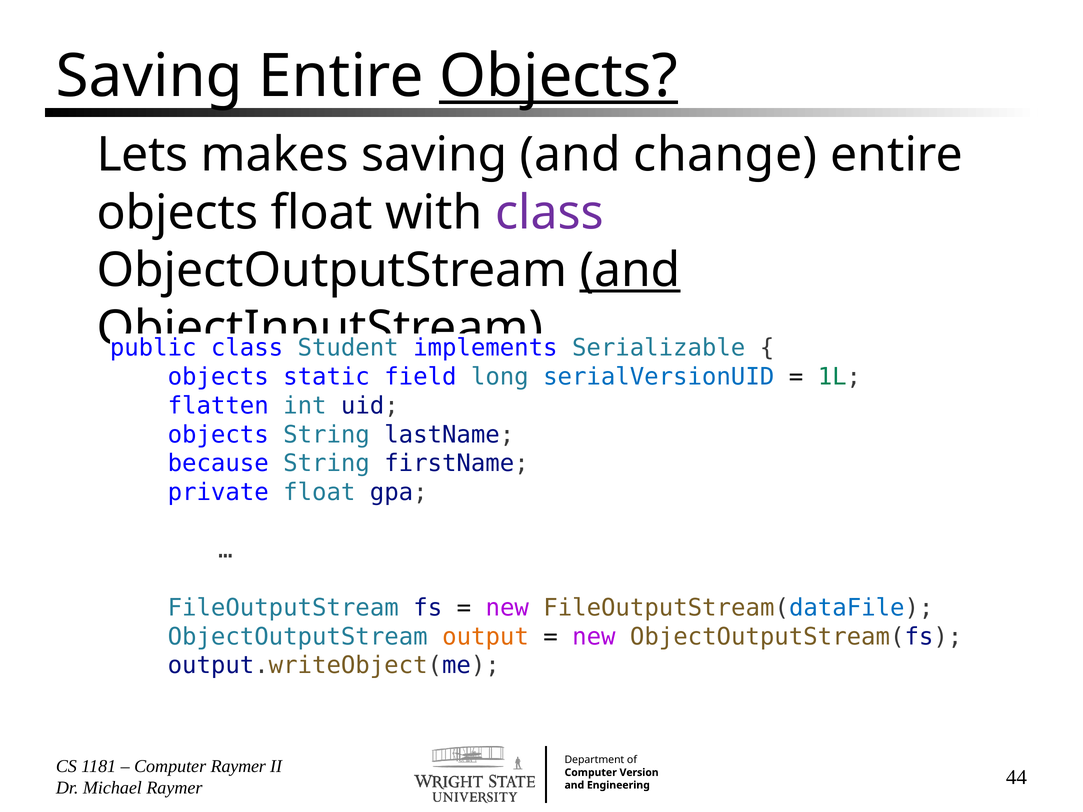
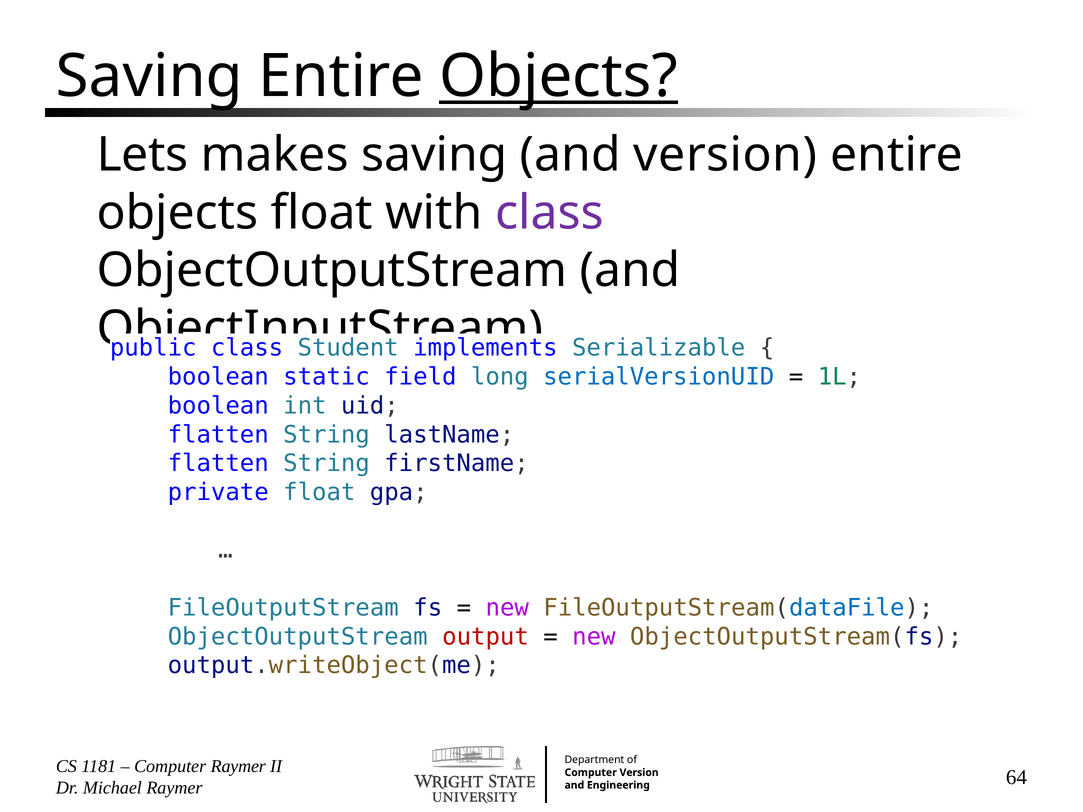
and change: change -> version (725, 155)
and underline: present -> none (630, 271)
objects: objects -> boolean (218, 377)
flatten: flatten -> boolean (218, 406)
objects: objects -> flatten (218, 435)
because: because -> flatten (218, 464)
output colour: orange -> red (486, 637)
44: 44 -> 64 (1016, 778)
